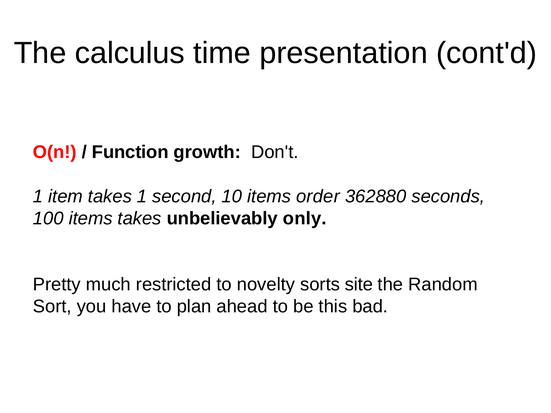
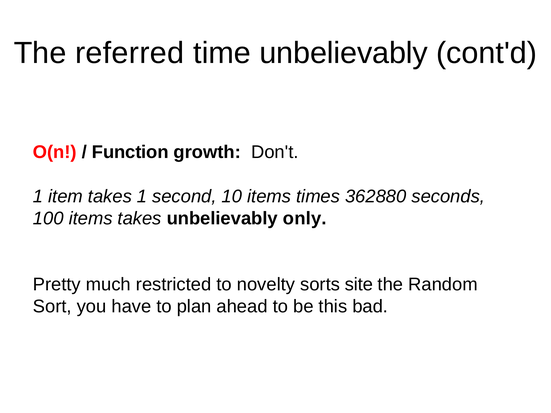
calculus: calculus -> referred (130, 53)
time presentation: presentation -> unbelievably (344, 53)
order: order -> times (318, 196)
